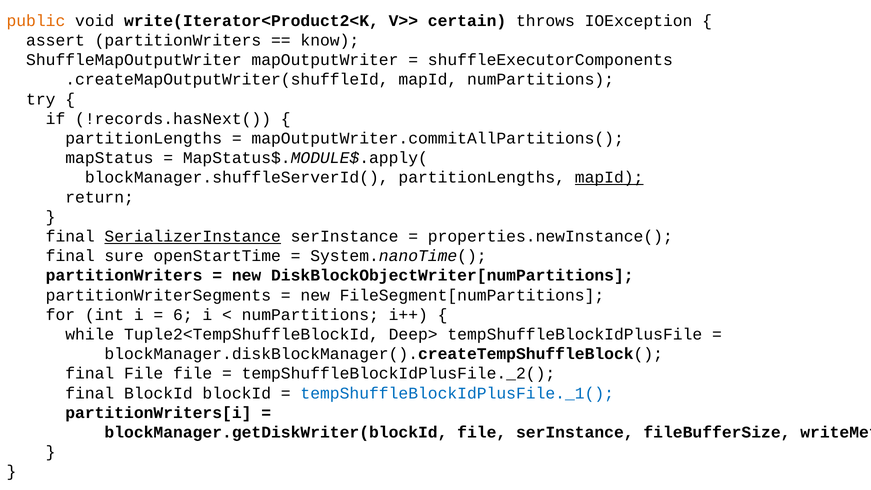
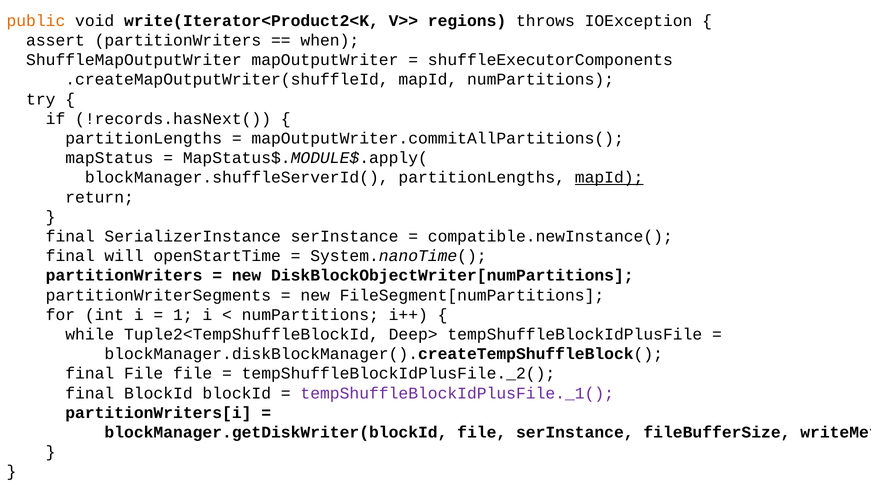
certain: certain -> regions (467, 21)
know: know -> when (330, 40)
SerializerInstance underline: present -> none (193, 236)
properties.newInstance(: properties.newInstance( -> compatible.newInstance( (550, 236)
sure: sure -> will (124, 256)
6: 6 -> 1 (183, 315)
tempShuffleBlockIdPlusFile._1( colour: blue -> purple (457, 393)
